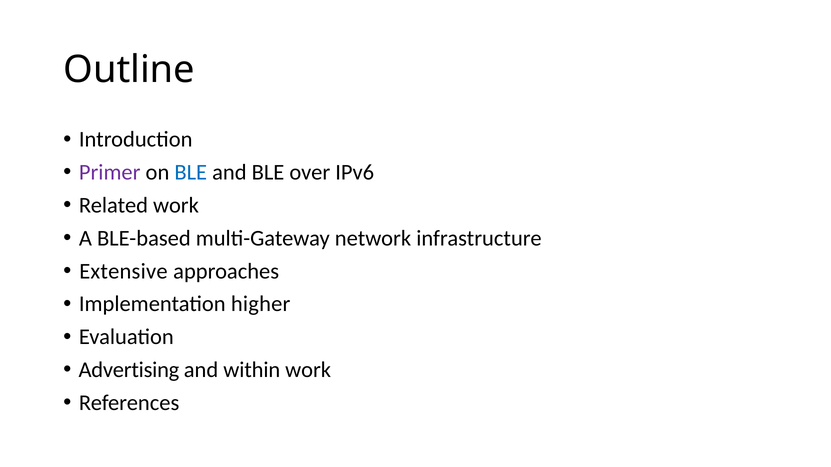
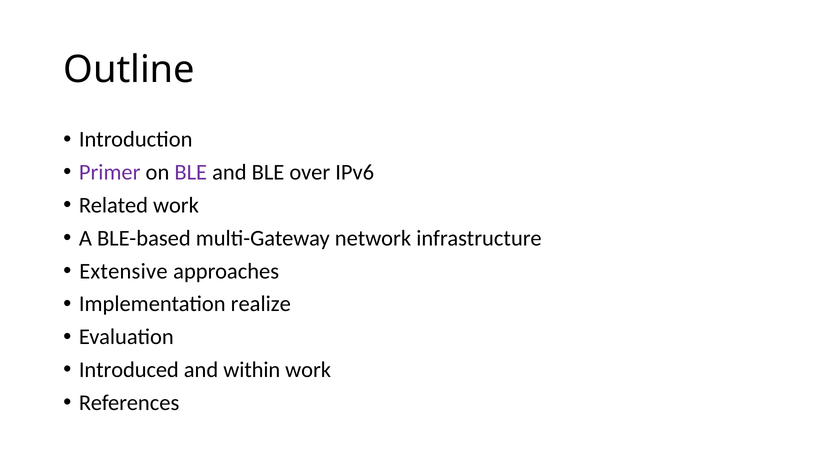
BLE colour: blue -> purple (191, 173)
higher: higher -> realize (261, 304)
Advertising: Advertising -> Introduced (129, 370)
